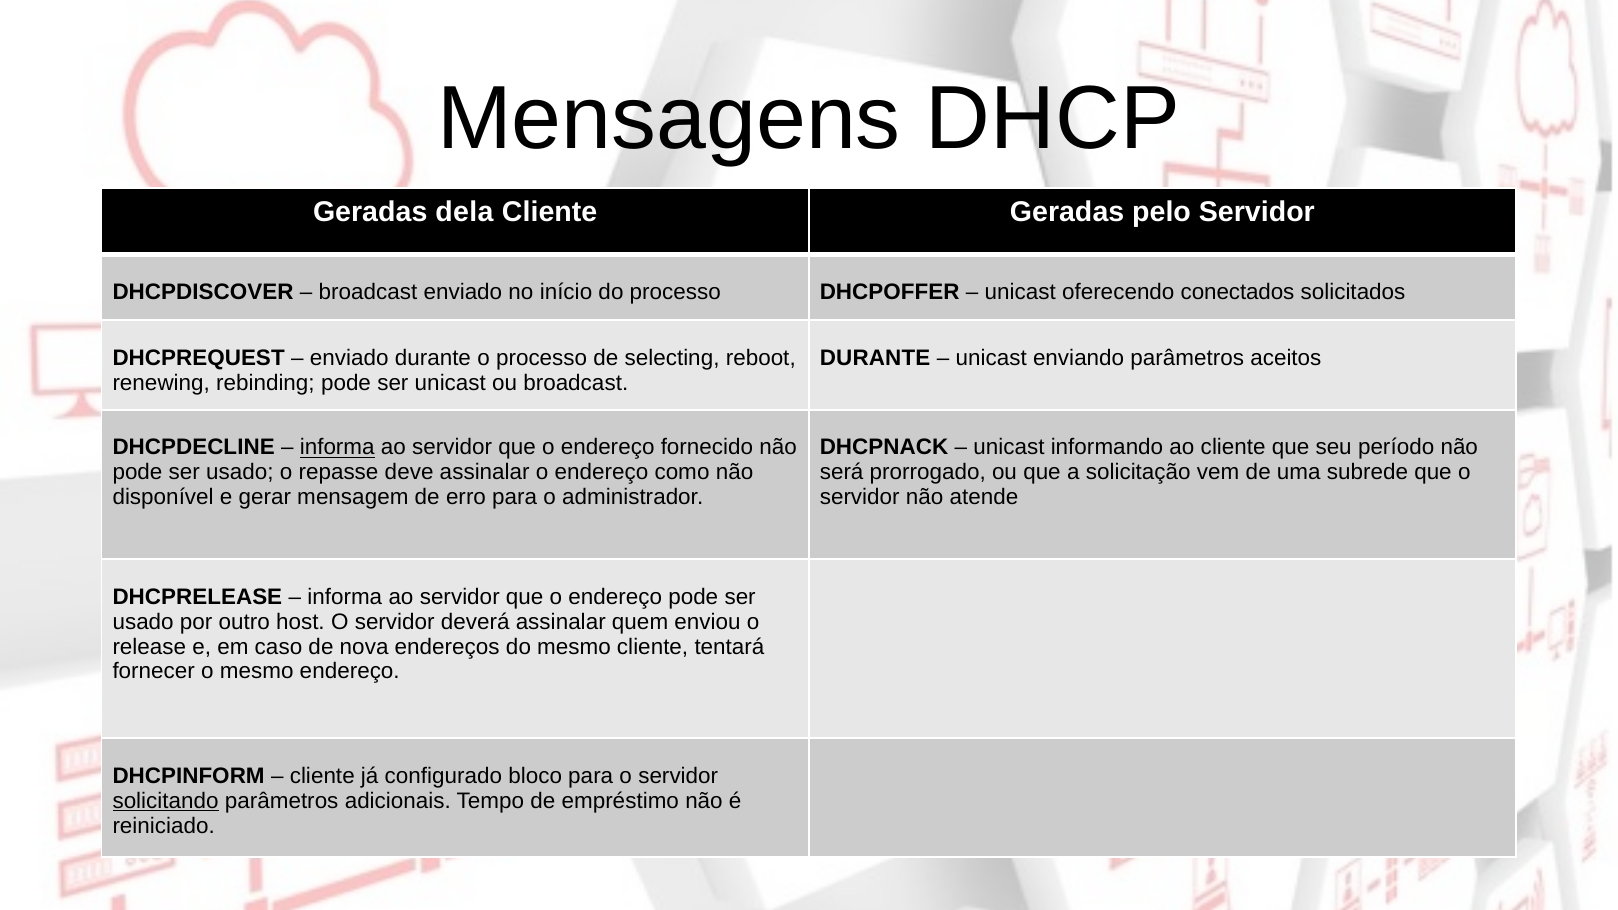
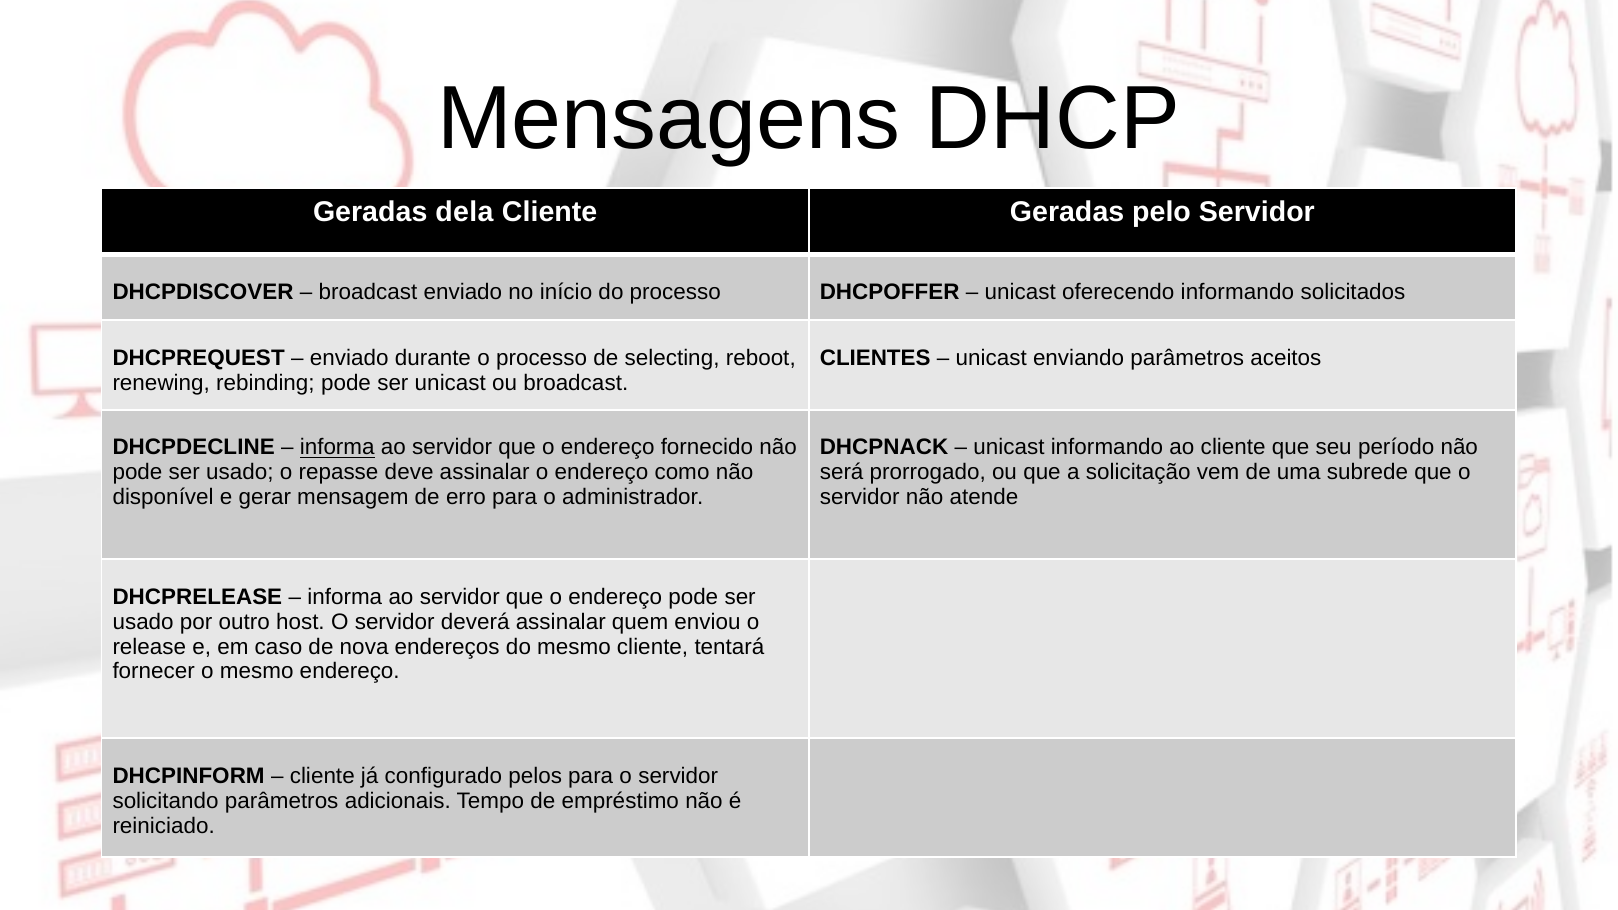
oferecendo conectados: conectados -> informando (1237, 292)
DURANTE: DURANTE -> CLIENTES (875, 358)
bloco: bloco -> pelos (535, 776)
solicitando underline: present -> none (166, 801)
